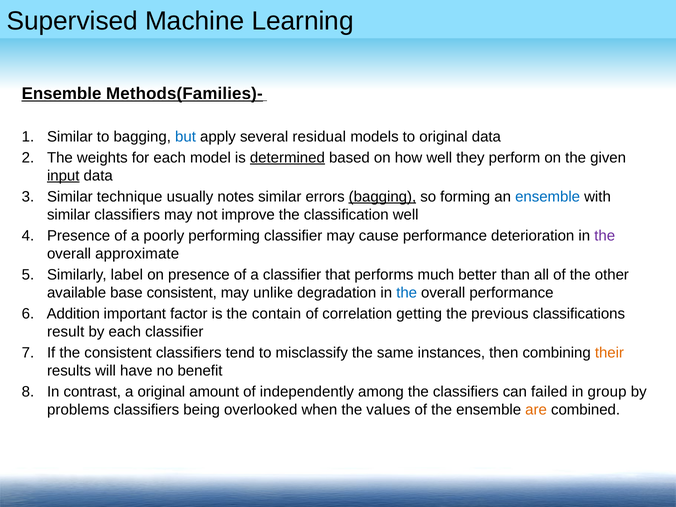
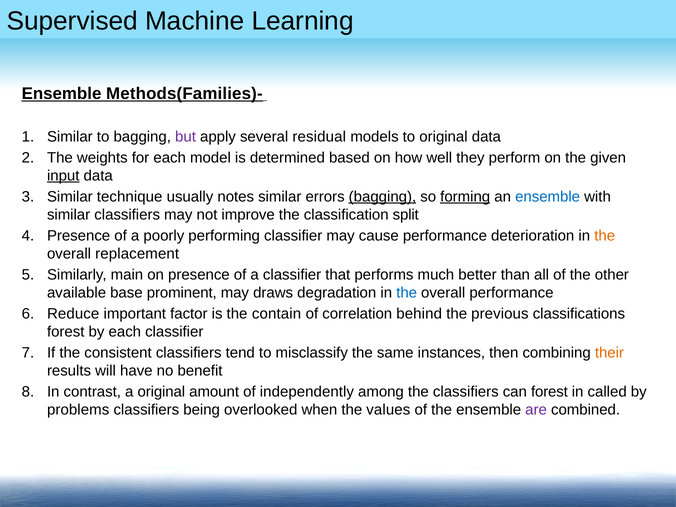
but colour: blue -> purple (186, 137)
determined underline: present -> none (287, 158)
forming underline: none -> present (465, 197)
classification well: well -> split (406, 215)
the colour: purple -> orange (605, 236)
approximate: approximate -> replacement (137, 254)
label: label -> main (127, 275)
base consistent: consistent -> prominent (182, 293)
unlike: unlike -> draws (273, 293)
Addition: Addition -> Reduce (73, 314)
getting: getting -> behind (419, 314)
result: result -> forest (66, 332)
can failed: failed -> forest (549, 392)
group: group -> called (607, 392)
are colour: orange -> purple (536, 410)
